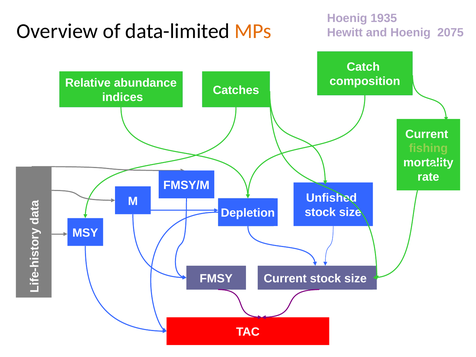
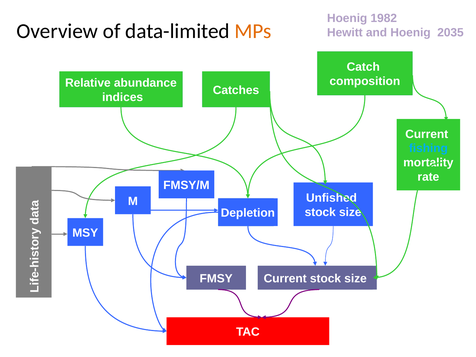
1935: 1935 -> 1982 (384, 18)
2075: 2075 -> 2035 (450, 33)
fishing colour: light green -> light blue (428, 148)
